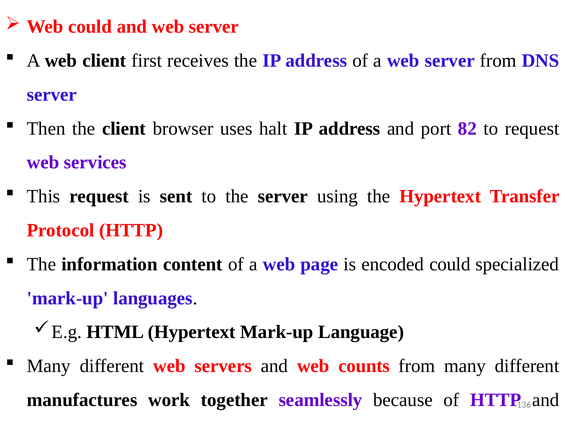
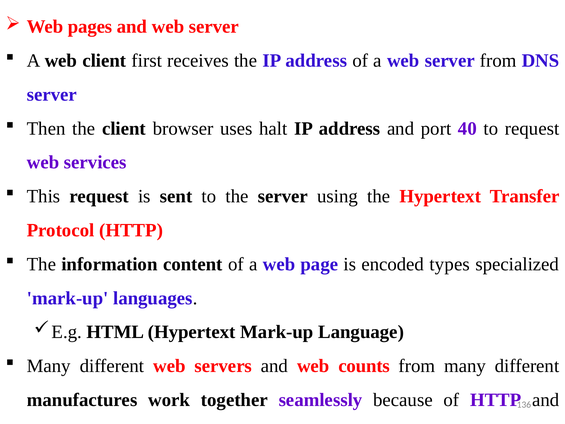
Web could: could -> pages (90, 27)
82: 82 -> 40 (467, 128)
encoded could: could -> types (450, 264)
